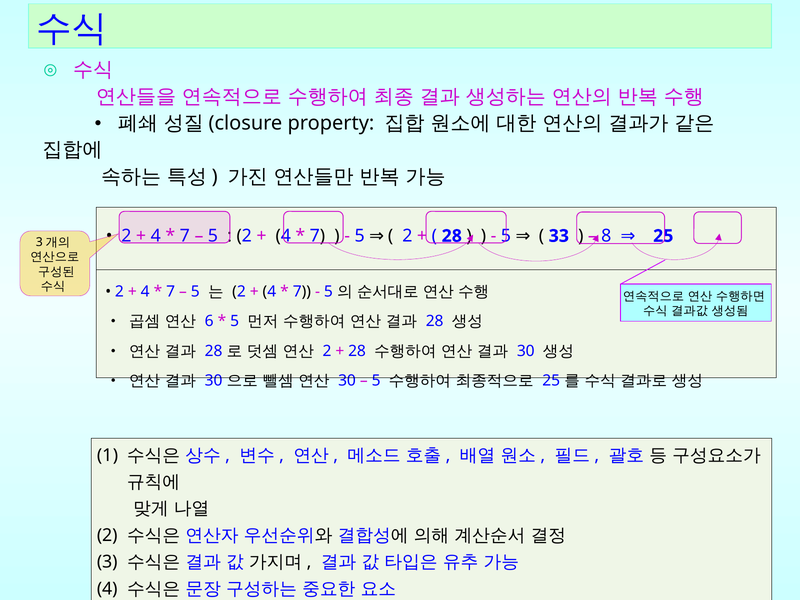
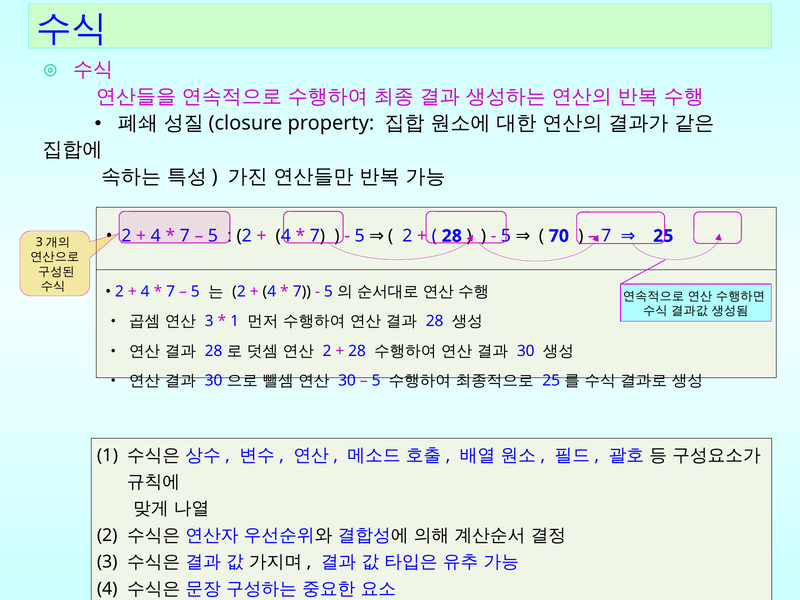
33: 33 -> 70 (559, 236)
8: 8 -> 7 (606, 236)
6: 6 -> 3 (209, 321)
5: 5 -> 1 (235, 321)
